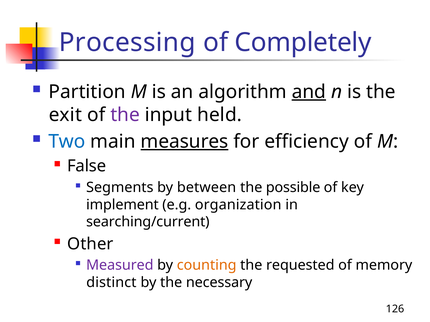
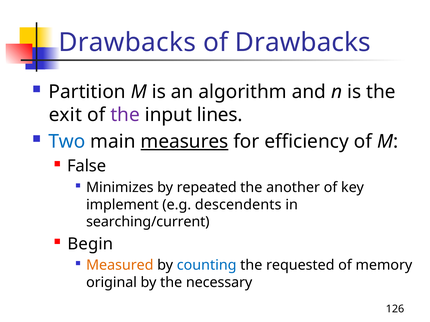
Processing: Processing -> Drawbacks (127, 42)
of Completely: Completely -> Drawbacks (303, 42)
and underline: present -> none (309, 92)
held: held -> lines (220, 115)
Segments: Segments -> Minimizes (120, 188)
between: between -> repeated (207, 188)
possible: possible -> another (293, 188)
organization: organization -> descendents (238, 205)
Other: Other -> Begin (90, 244)
Measured colour: purple -> orange (120, 266)
counting colour: orange -> blue (207, 266)
distinct: distinct -> original (112, 283)
